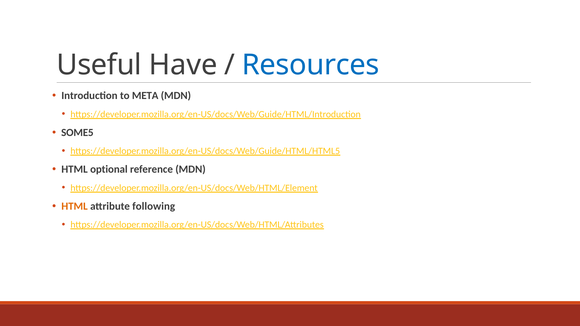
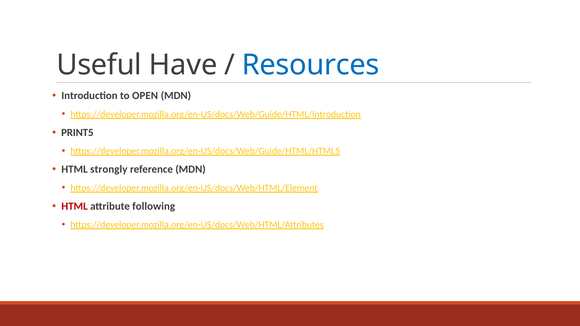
META: META -> OPEN (145, 96)
SOME5: SOME5 -> PRINT5 (77, 133)
optional: optional -> strongly (109, 170)
HTML colour: orange -> red (75, 206)
